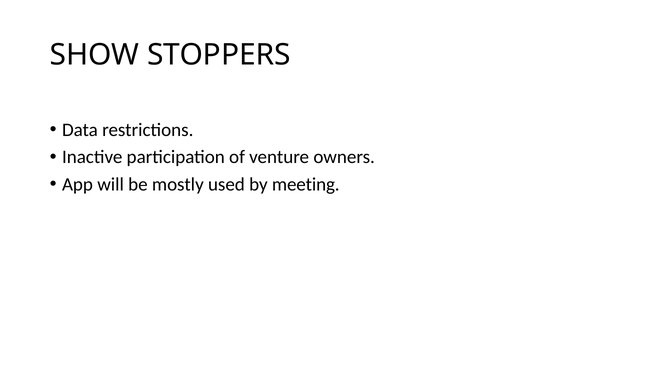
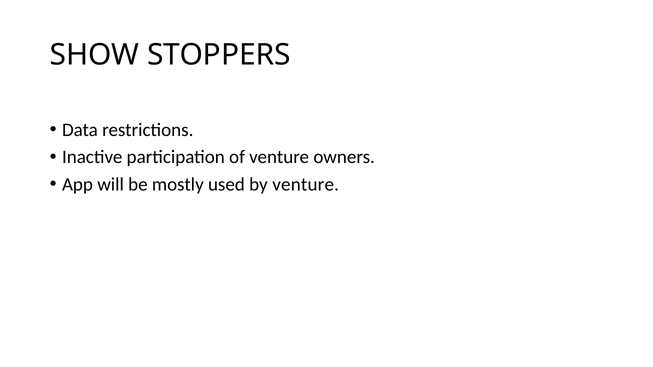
by meeting: meeting -> venture (306, 185)
